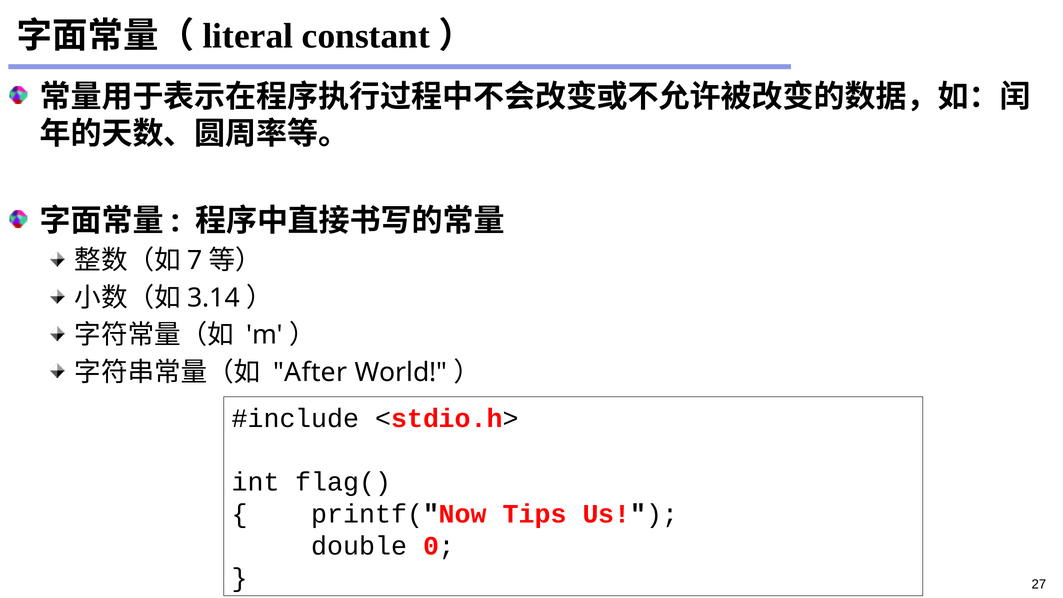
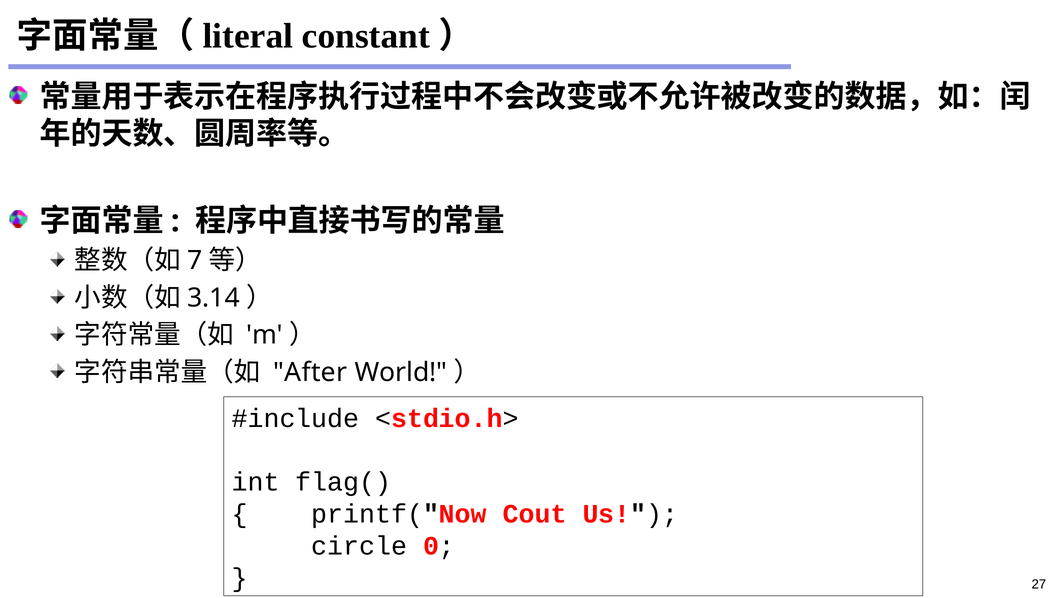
Tips: Tips -> Cout (535, 514)
double: double -> circle (359, 546)
